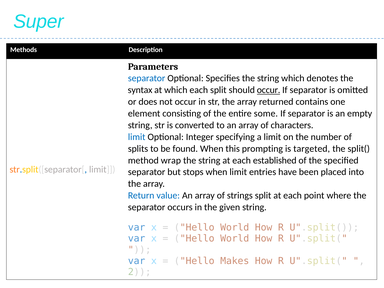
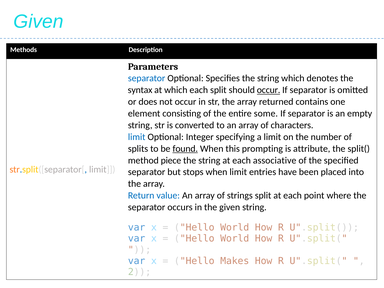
Super: Super -> Given (38, 21)
found underline: none -> present (185, 149)
targeted: targeted -> attribute (312, 149)
wrap: wrap -> piece (171, 160)
established: established -> associative (275, 160)
